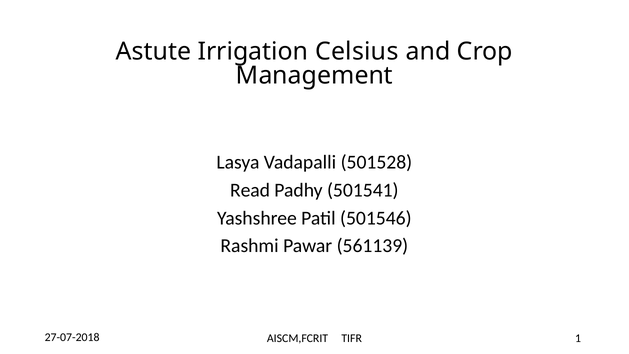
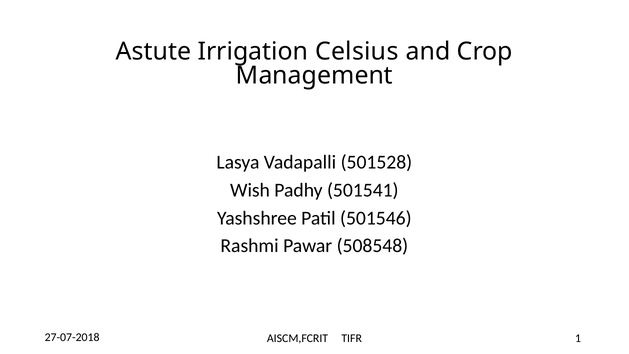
Read: Read -> Wish (250, 190)
561139: 561139 -> 508548 (372, 246)
